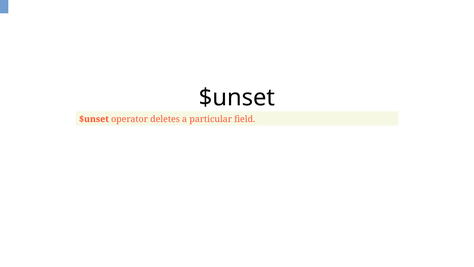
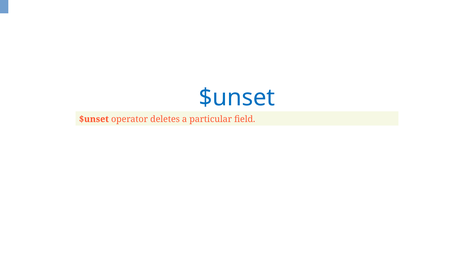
$unset colour: black -> blue (237, 98)
